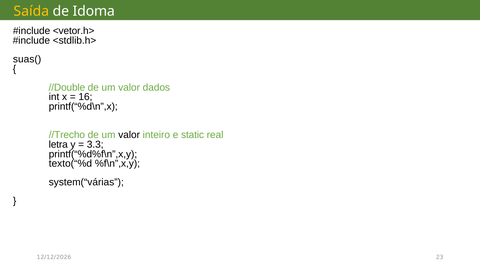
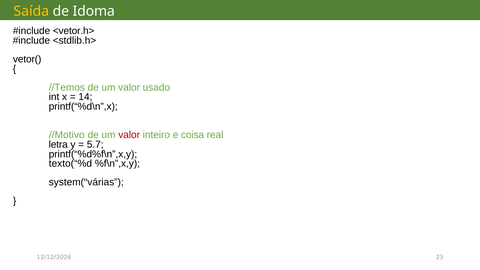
suas(: suas( -> vetor( (27, 59)
//Double: //Double -> //Temos (67, 87)
dados: dados -> usado (156, 87)
16: 16 -> 14 (85, 97)
//Trecho: //Trecho -> //Motivo (67, 135)
valor colour: black -> red (129, 135)
static: static -> coisa (193, 135)
3.3: 3.3 -> 5.7 (95, 144)
